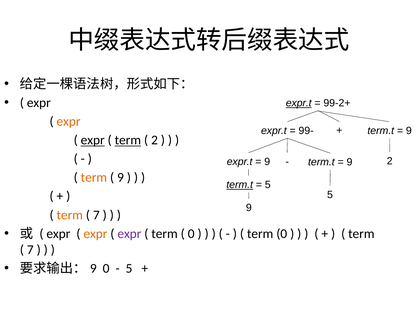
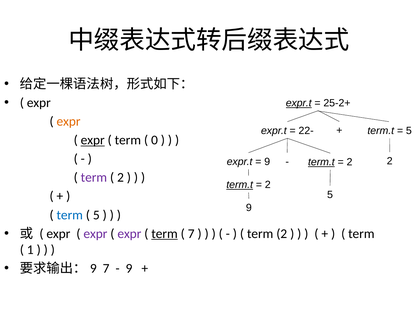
99-2+: 99-2+ -> 25-2+ (337, 103)
9: 9 -> 5 (409, 131)
99-: 99- -> 22- (306, 131)
term underline: present -> none (128, 140)
2: 2 -> 0 (154, 140)
term.t underline: none -> present (321, 162)
9: 9 -> 2 (349, 162)
term colour: orange -> purple (94, 178)
9: 9 -> 2 (120, 178)
5: 5 -> 2 (268, 185)
term colour: orange -> blue (70, 215)
7: 7 -> 5 (96, 215)
expr colour: orange -> purple (95, 234)
term underline: none -> present (165, 234)
0: 0 -> 7 (191, 234)
term 0: 0 -> 2 (282, 234)
7: 7 -> 1 (30, 250)
0: 0 -> 7 (106, 269)
5: 5 -> 9 (129, 269)
